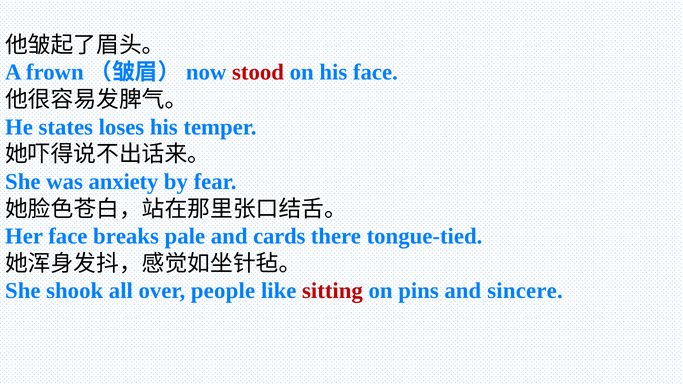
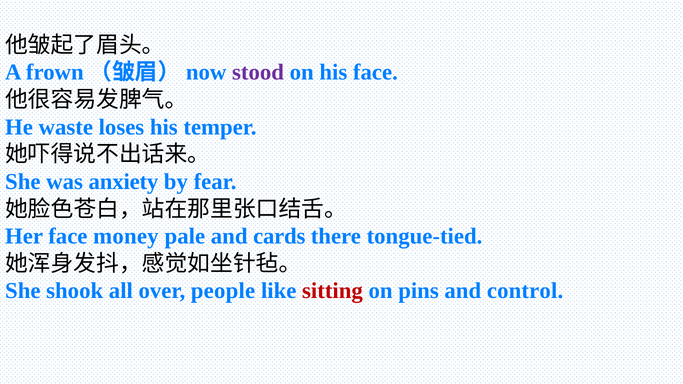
stood colour: red -> purple (258, 73)
states: states -> waste (66, 127)
breaks: breaks -> money (126, 236)
sincere: sincere -> control (525, 291)
